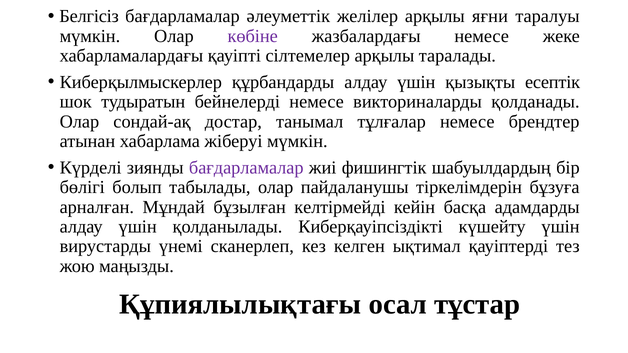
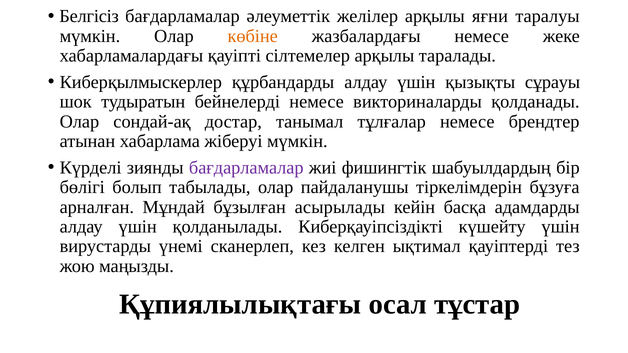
көбіне colour: purple -> orange (253, 36)
есептік: есептік -> сұрауы (553, 82)
келтірмейді: келтірмейді -> асырылады (340, 207)
